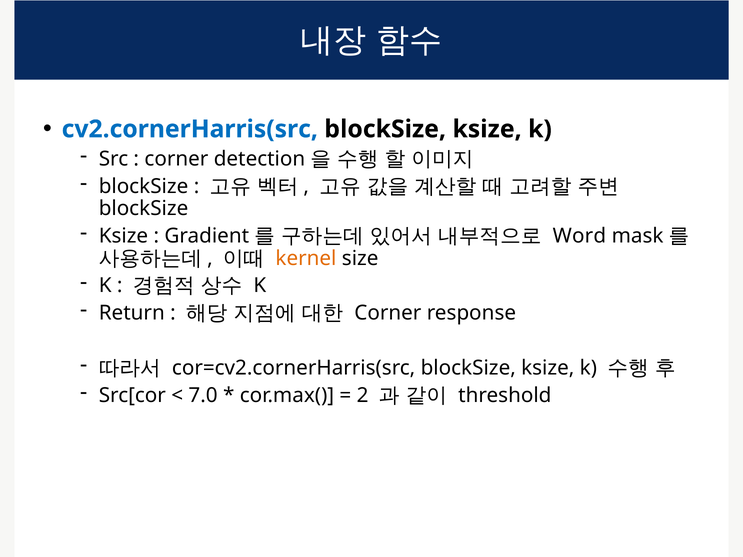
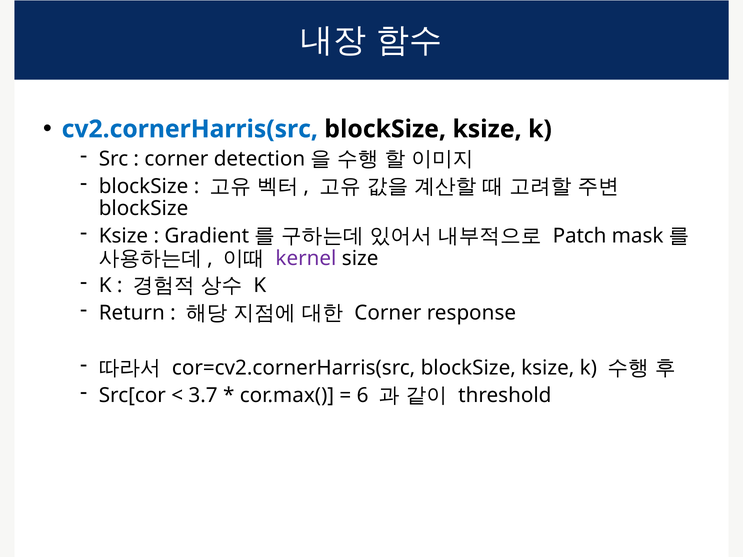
Word: Word -> Patch (580, 236)
kernel colour: orange -> purple (306, 258)
7.0: 7.0 -> 3.7 (203, 396)
2: 2 -> 6 (363, 396)
